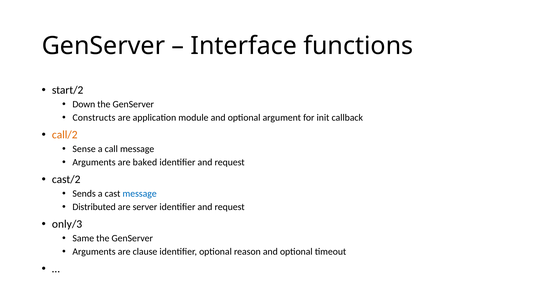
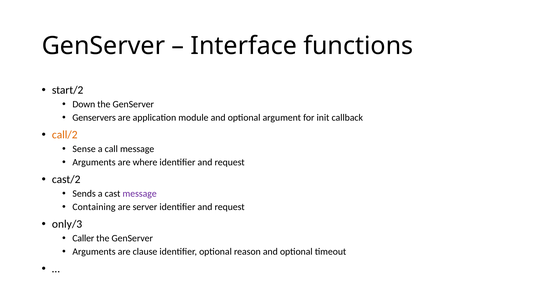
Constructs: Constructs -> Genservers (94, 118)
baked: baked -> where (145, 162)
message colour: blue -> purple (140, 194)
Distributed: Distributed -> Containing (94, 207)
Same: Same -> Caller (83, 238)
